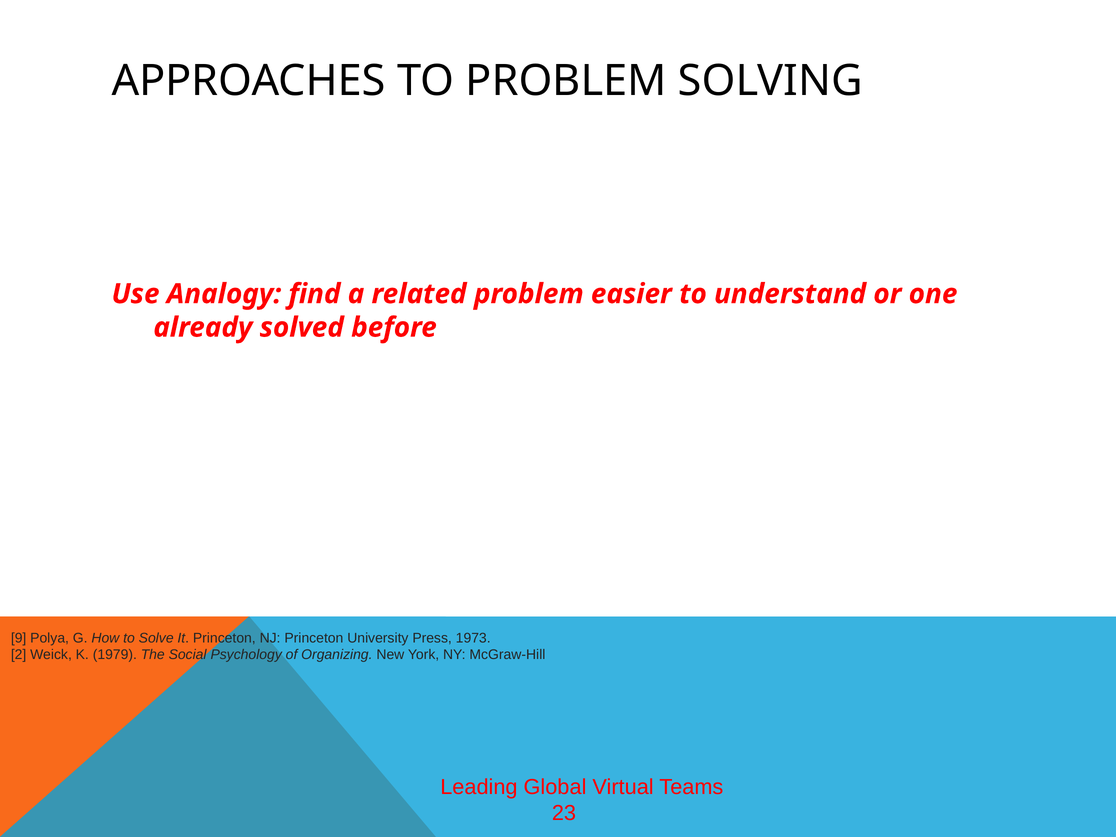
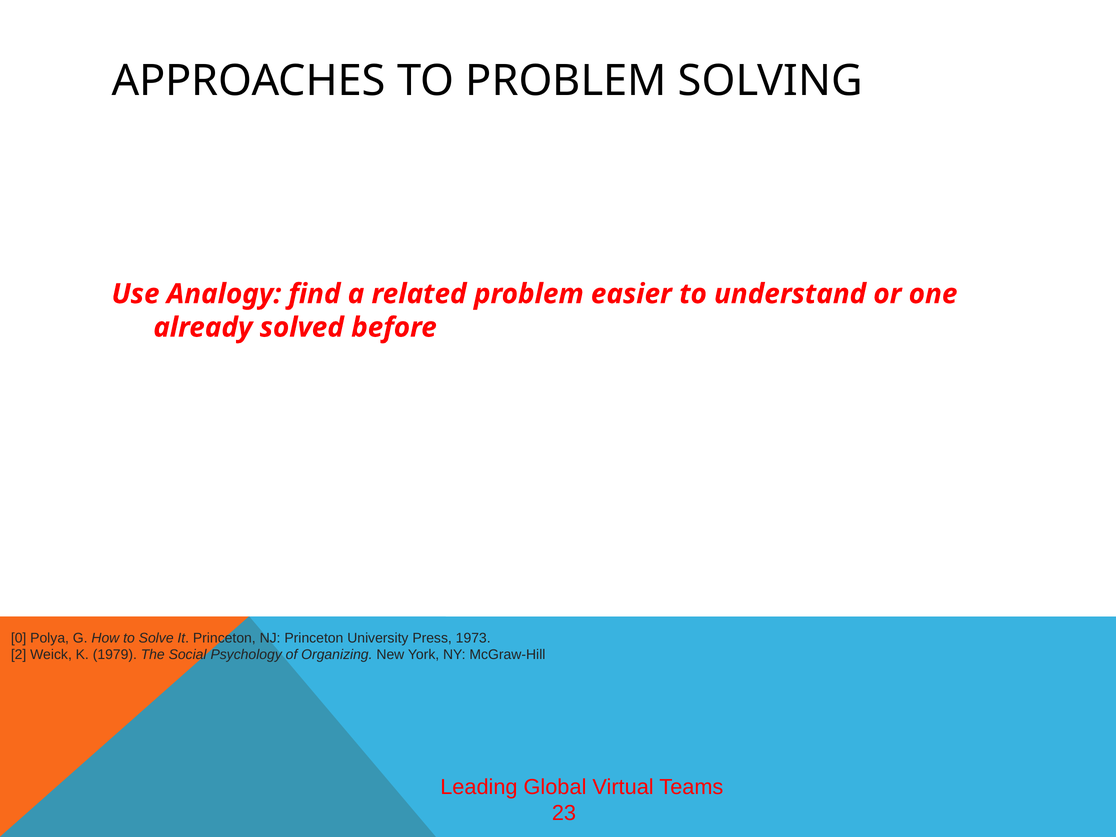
9: 9 -> 0 (19, 638)
